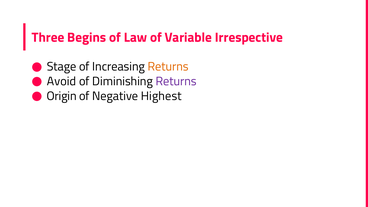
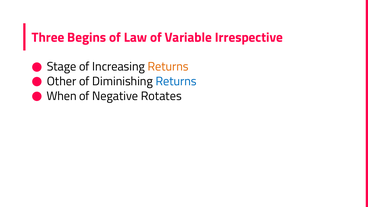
Avoid: Avoid -> Other (62, 81)
Returns colour: purple -> blue (176, 81)
Origin: Origin -> When (62, 96)
Highest: Highest -> Rotates (161, 96)
